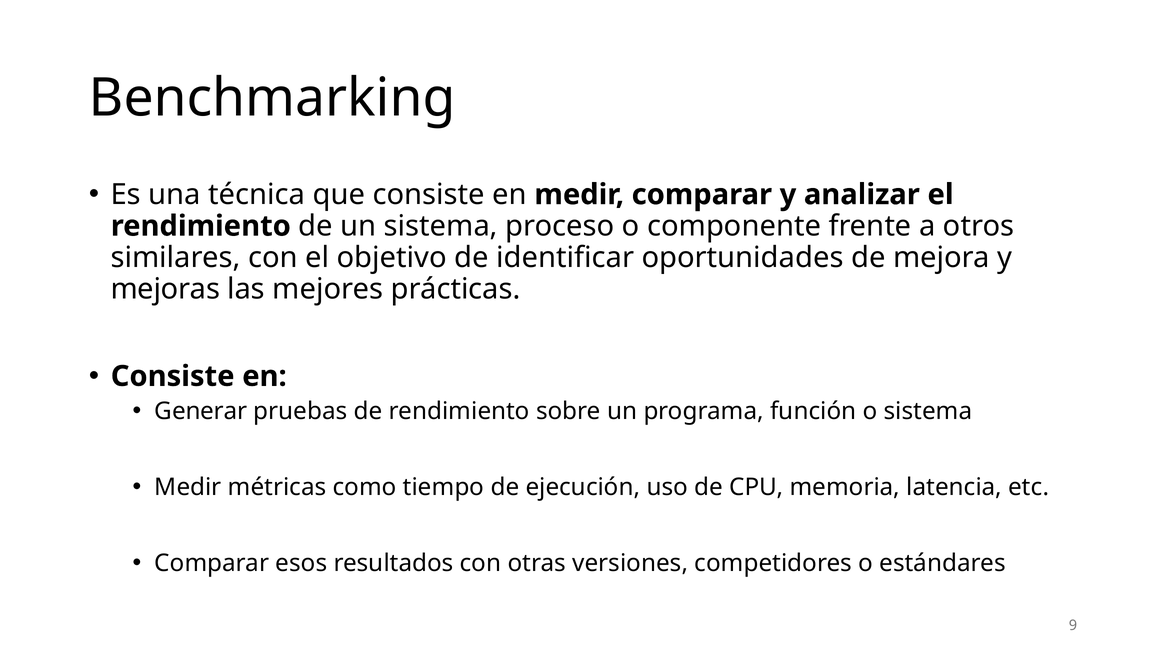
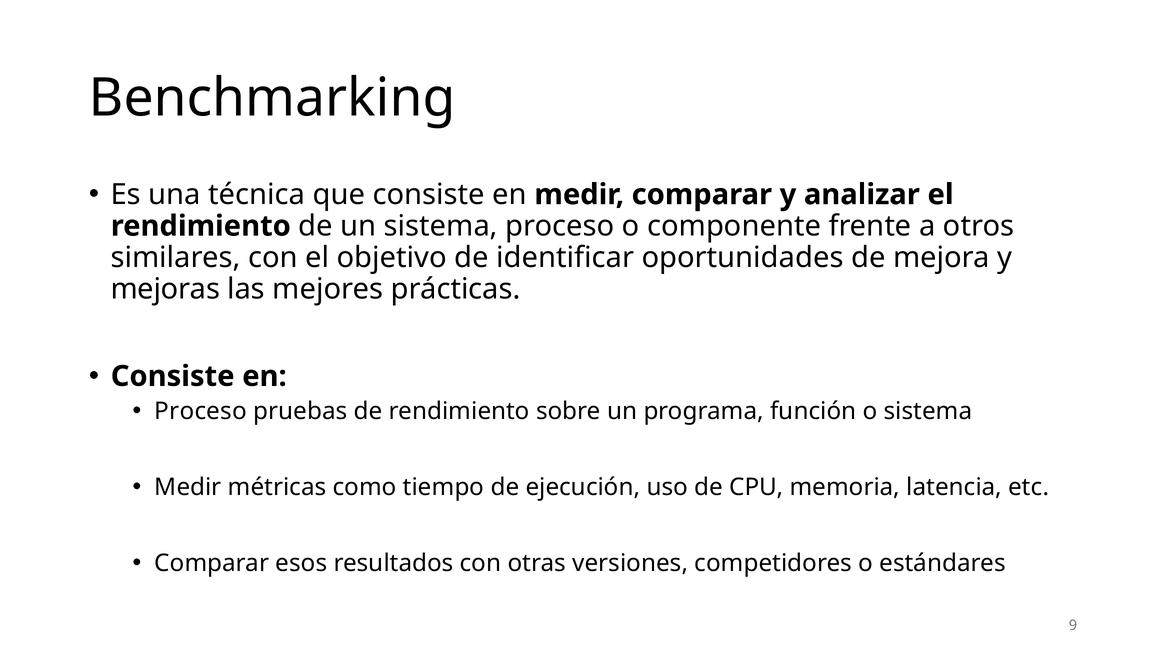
Generar: Generar -> Proceso (201, 411)
